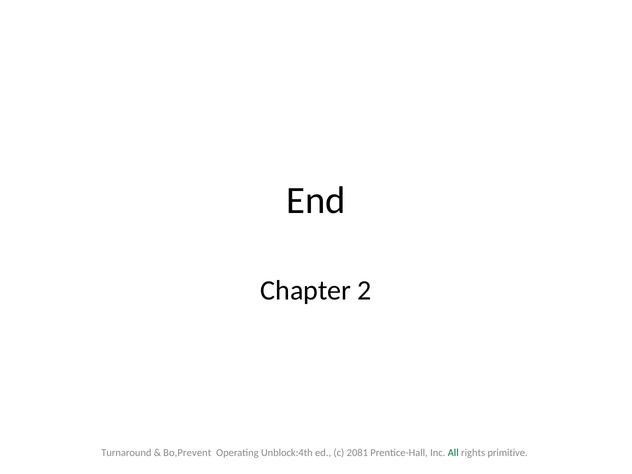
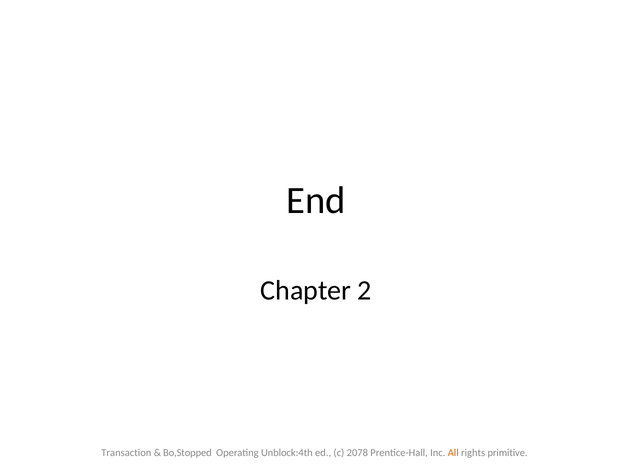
Turnaround: Turnaround -> Transaction (126, 453)
Bo,Prevent: Bo,Prevent -> Bo,Stopped (187, 453)
2081: 2081 -> 2078 (357, 453)
All colour: green -> orange (453, 453)
